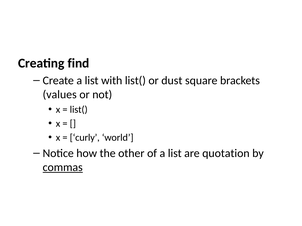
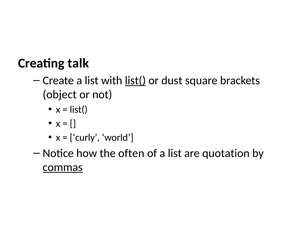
find: find -> talk (78, 63)
list( underline: none -> present (135, 81)
values: values -> object (60, 95)
other: other -> often (131, 154)
